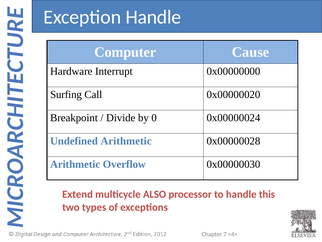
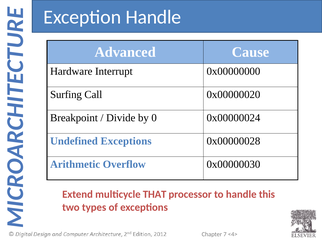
Computer: Computer -> Advanced (125, 52)
Undefined Arithmetic: Arithmetic -> Exceptions (126, 141)
ALSO: ALSO -> THAT (155, 194)
